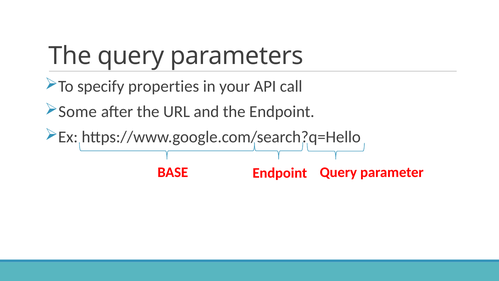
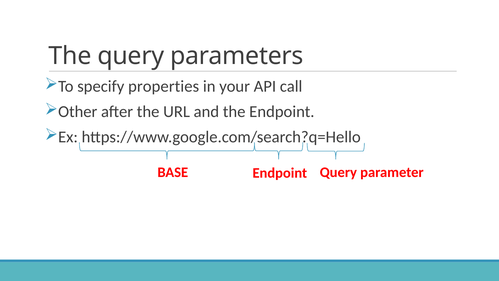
Some: Some -> Other (78, 112)
